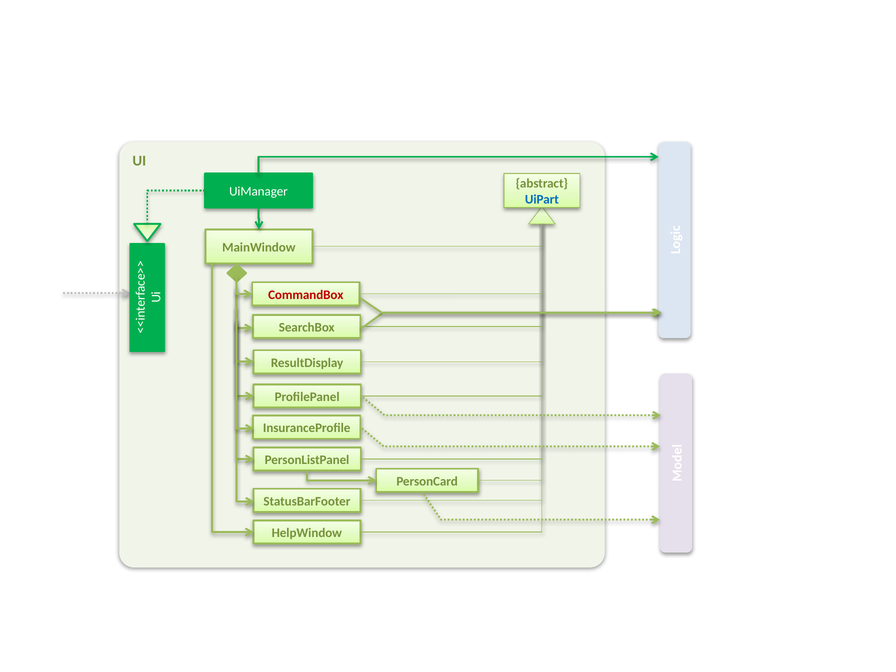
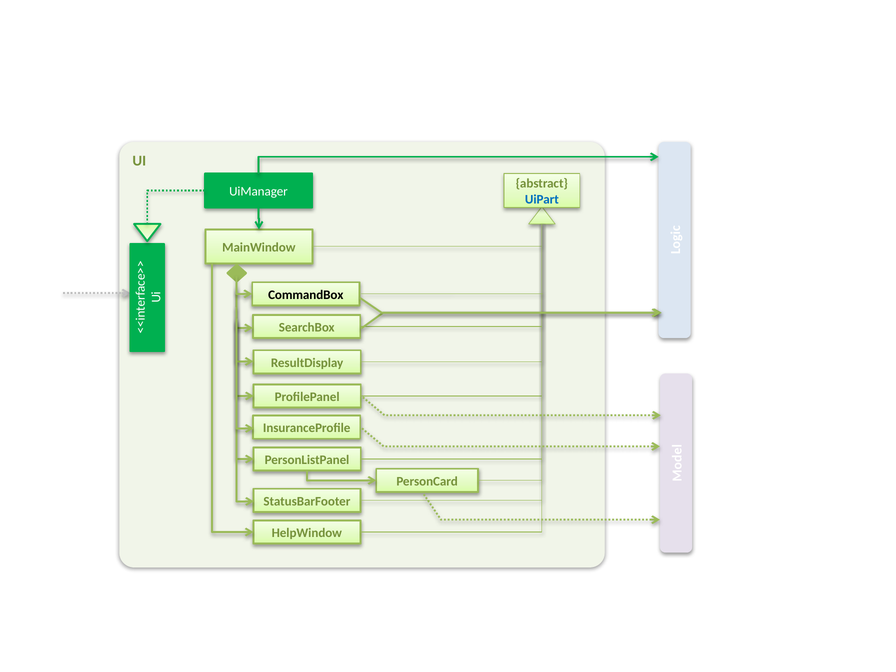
CommandBox colour: red -> black (306, 295)
